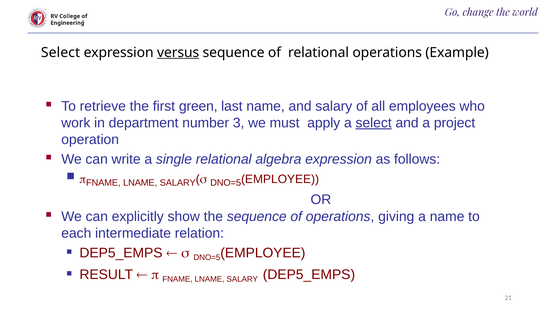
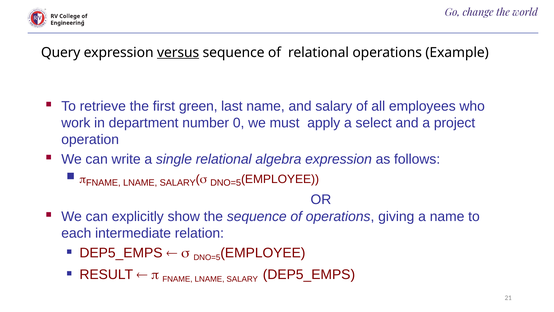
Select: Select -> Query (61, 52)
3: 3 -> 0 (239, 123)
select underline: present -> none (374, 123)
